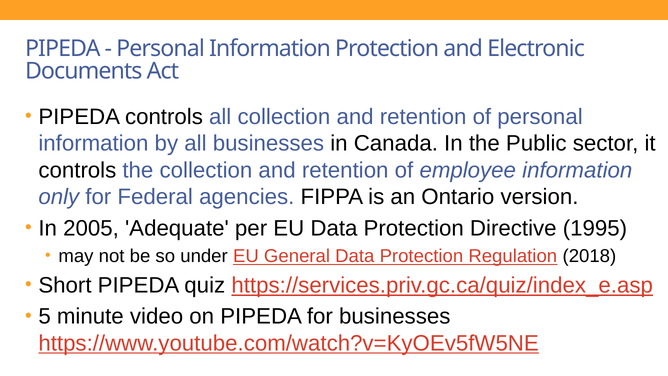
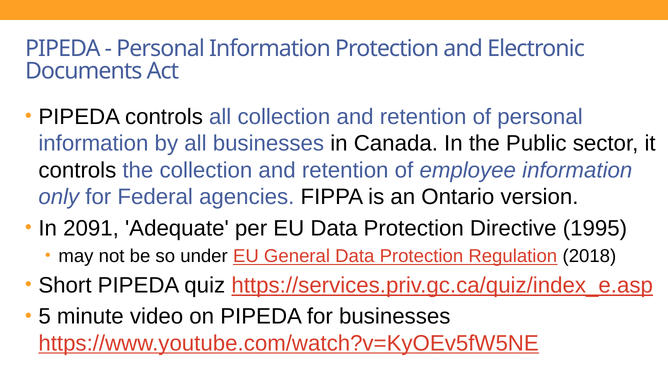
2005: 2005 -> 2091 (91, 228)
